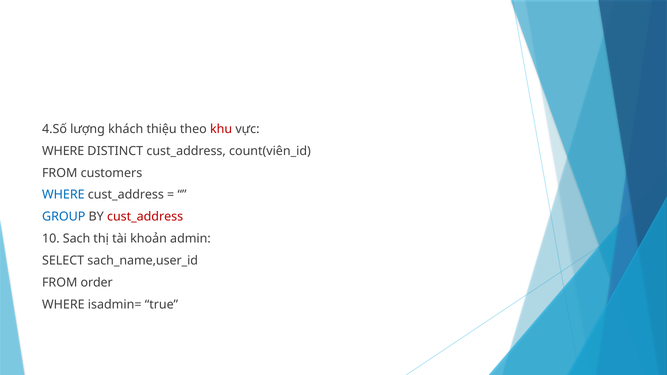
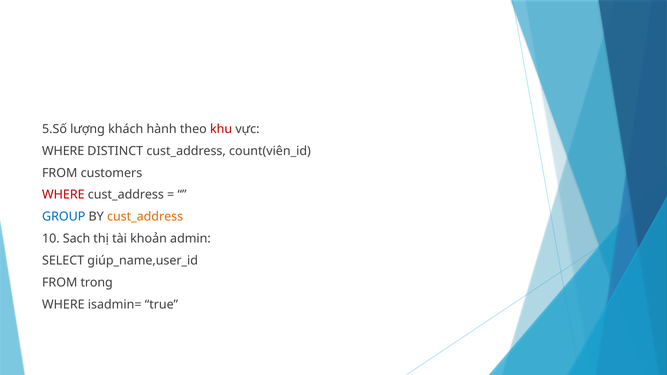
4.Số: 4.Số -> 5.Số (55, 129)
thiệu: thiệu -> hành (162, 129)
WHERE colour: blue -> red (63, 195)
cust_address colour: red -> orange (145, 217)
sach_name,user_id: sach_name,user_id -> giúp_name,user_id (143, 261)
order: order -> trong (97, 283)
